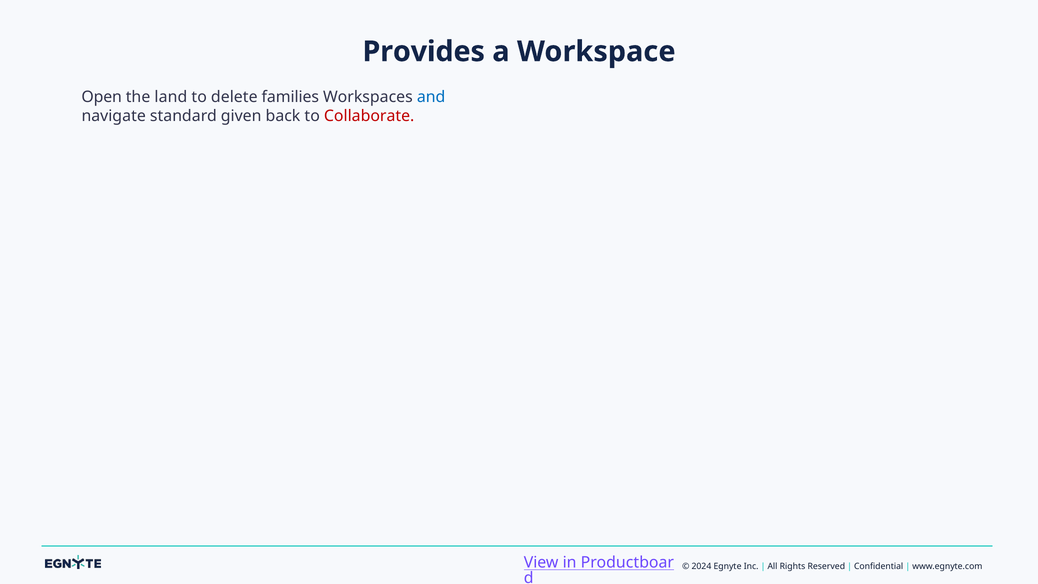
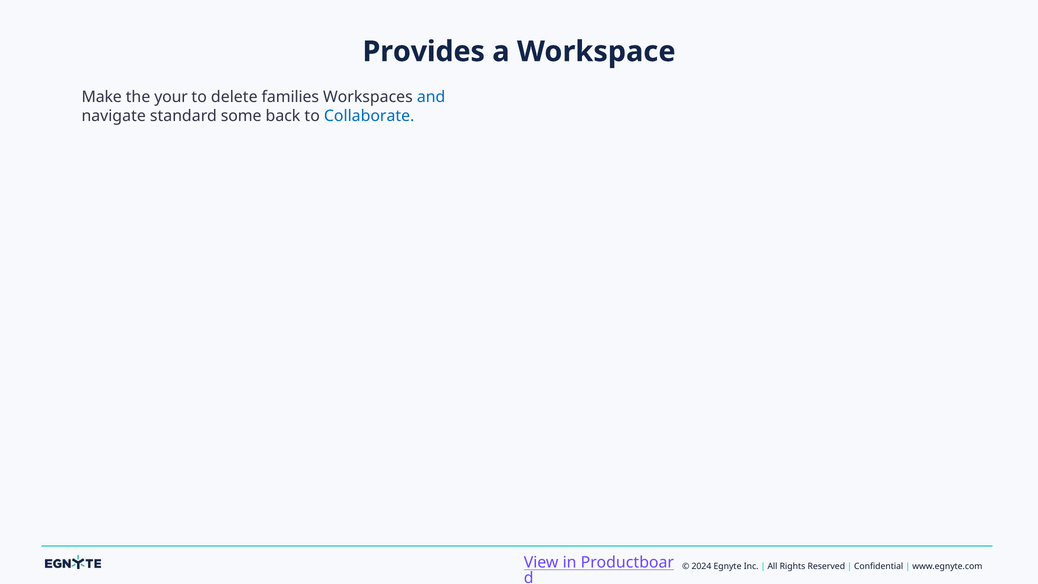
Open: Open -> Make (102, 97)
land: land -> your (171, 97)
given: given -> some (241, 116)
Collaborate colour: red -> blue (369, 116)
